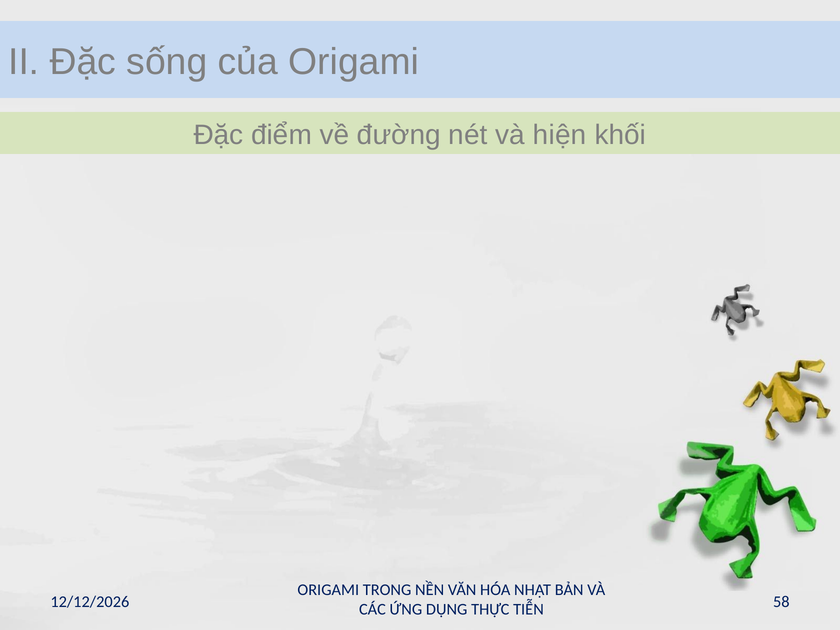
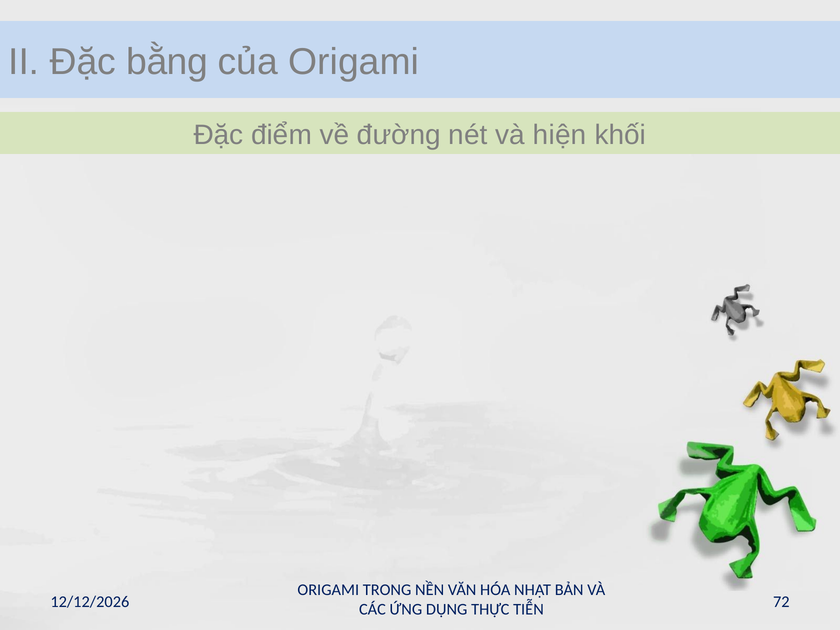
sống: sống -> bằng (167, 62)
58: 58 -> 72 (781, 602)
